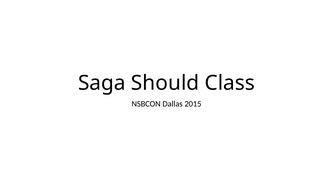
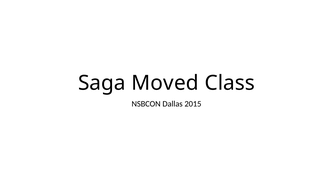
Should: Should -> Moved (165, 83)
